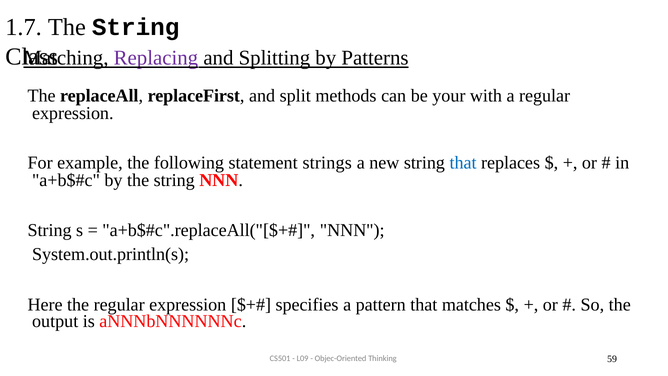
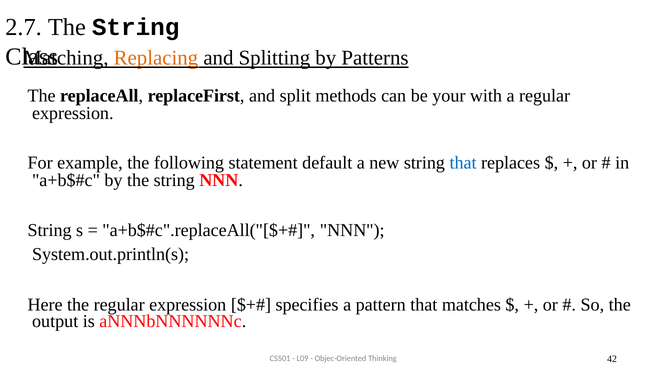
1.7: 1.7 -> 2.7 (24, 27)
Replacing colour: purple -> orange (156, 58)
strings: strings -> default (327, 163)
59: 59 -> 42 (612, 359)
